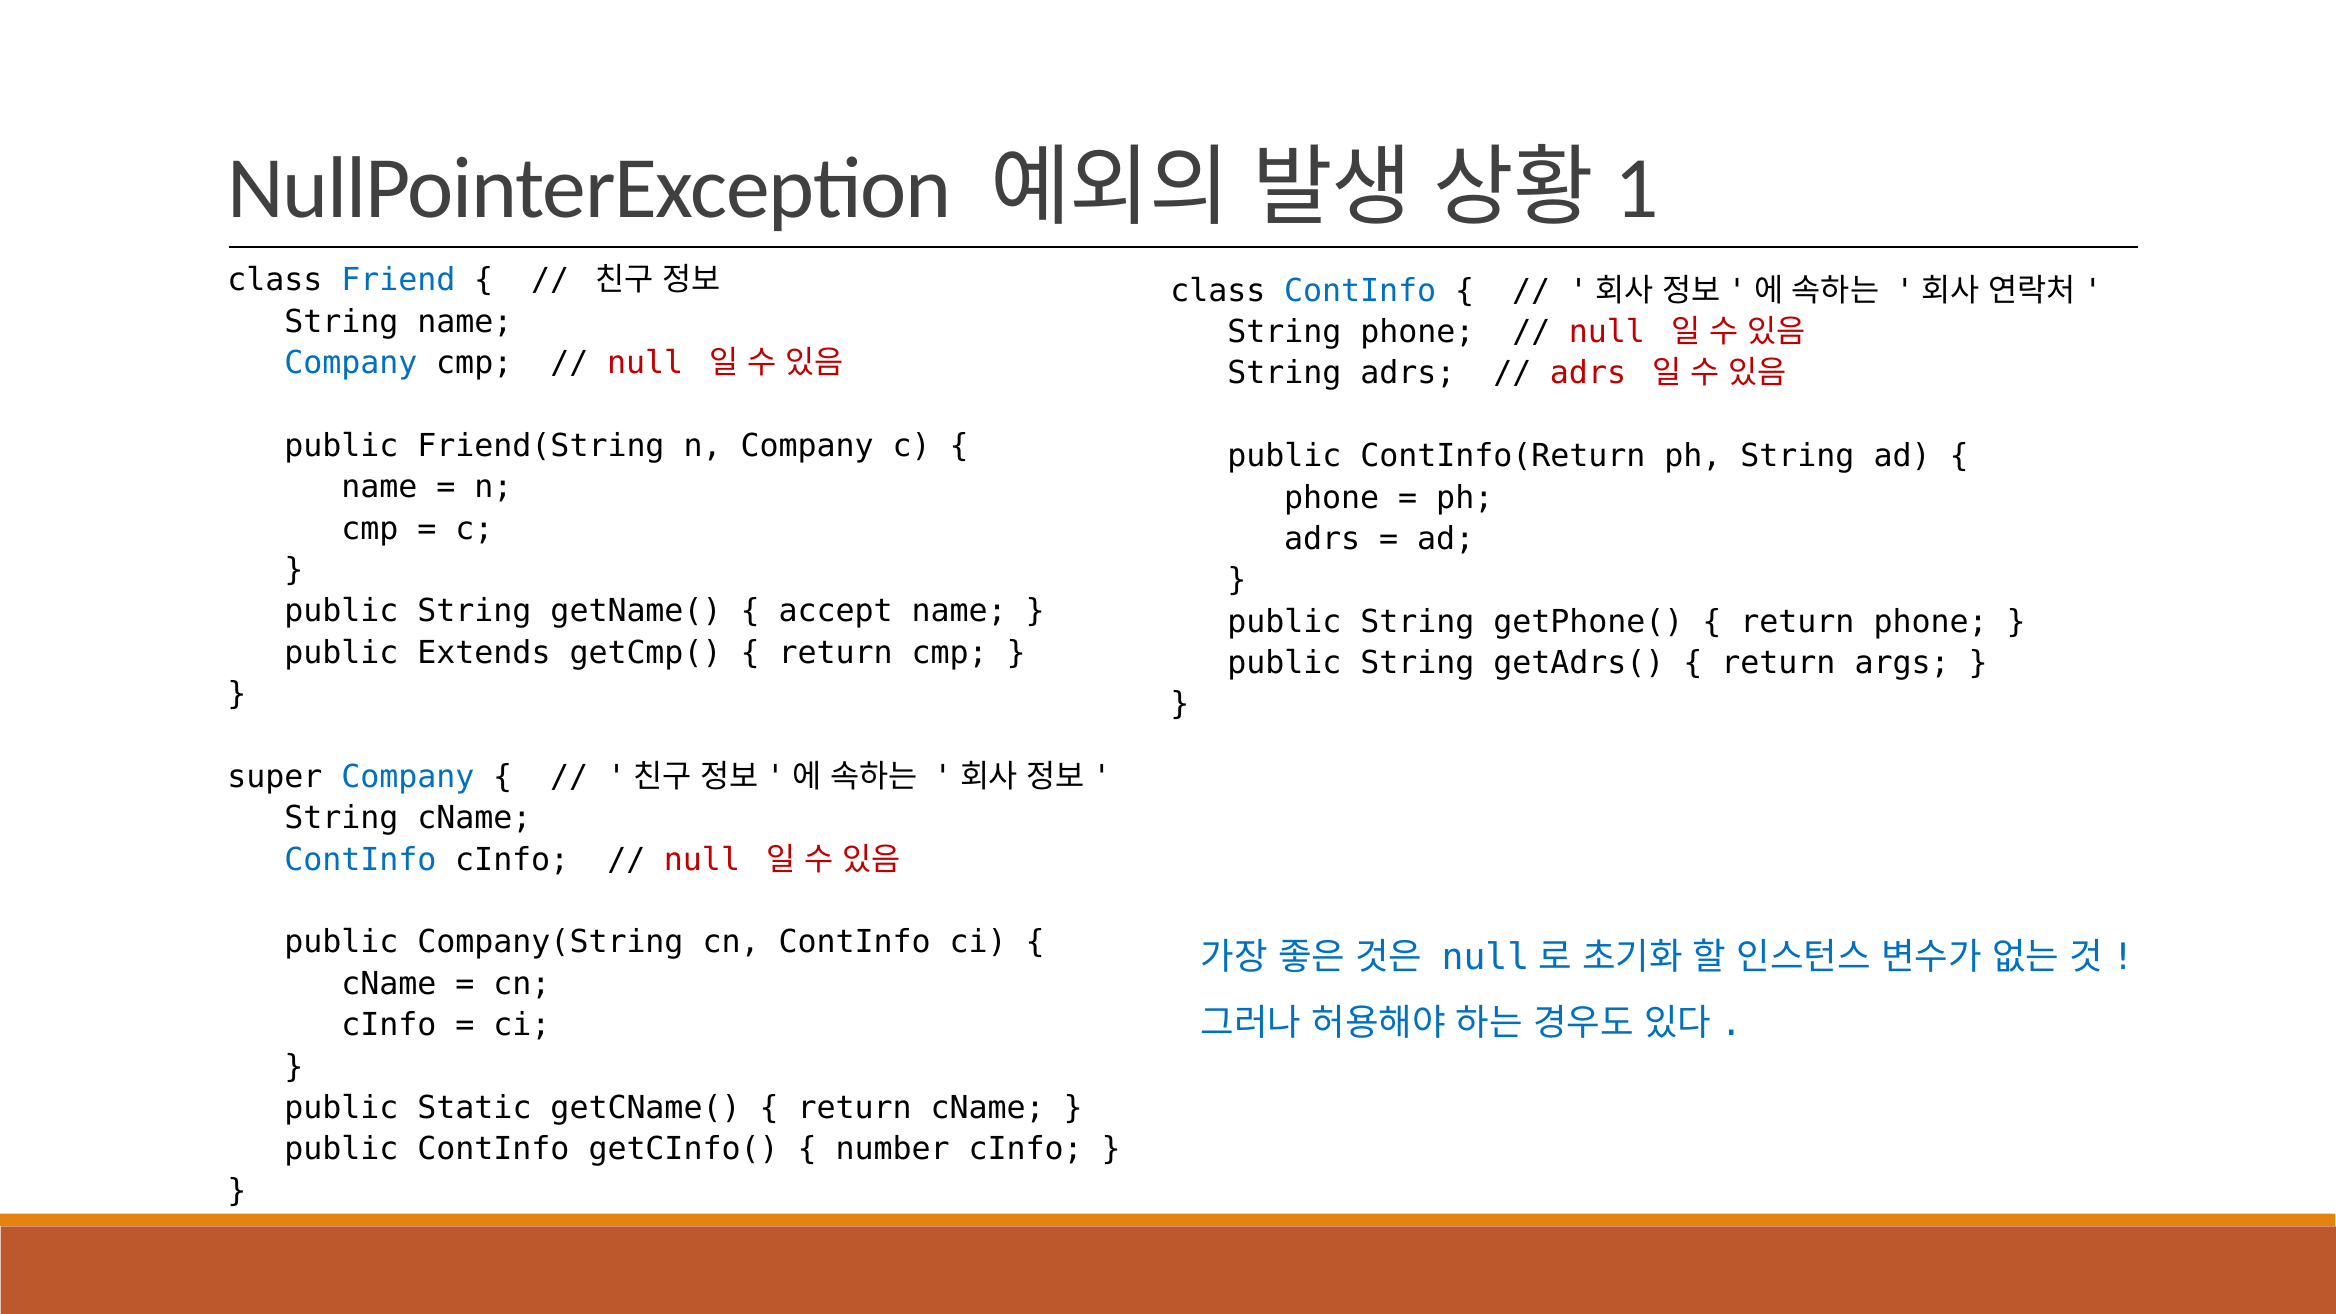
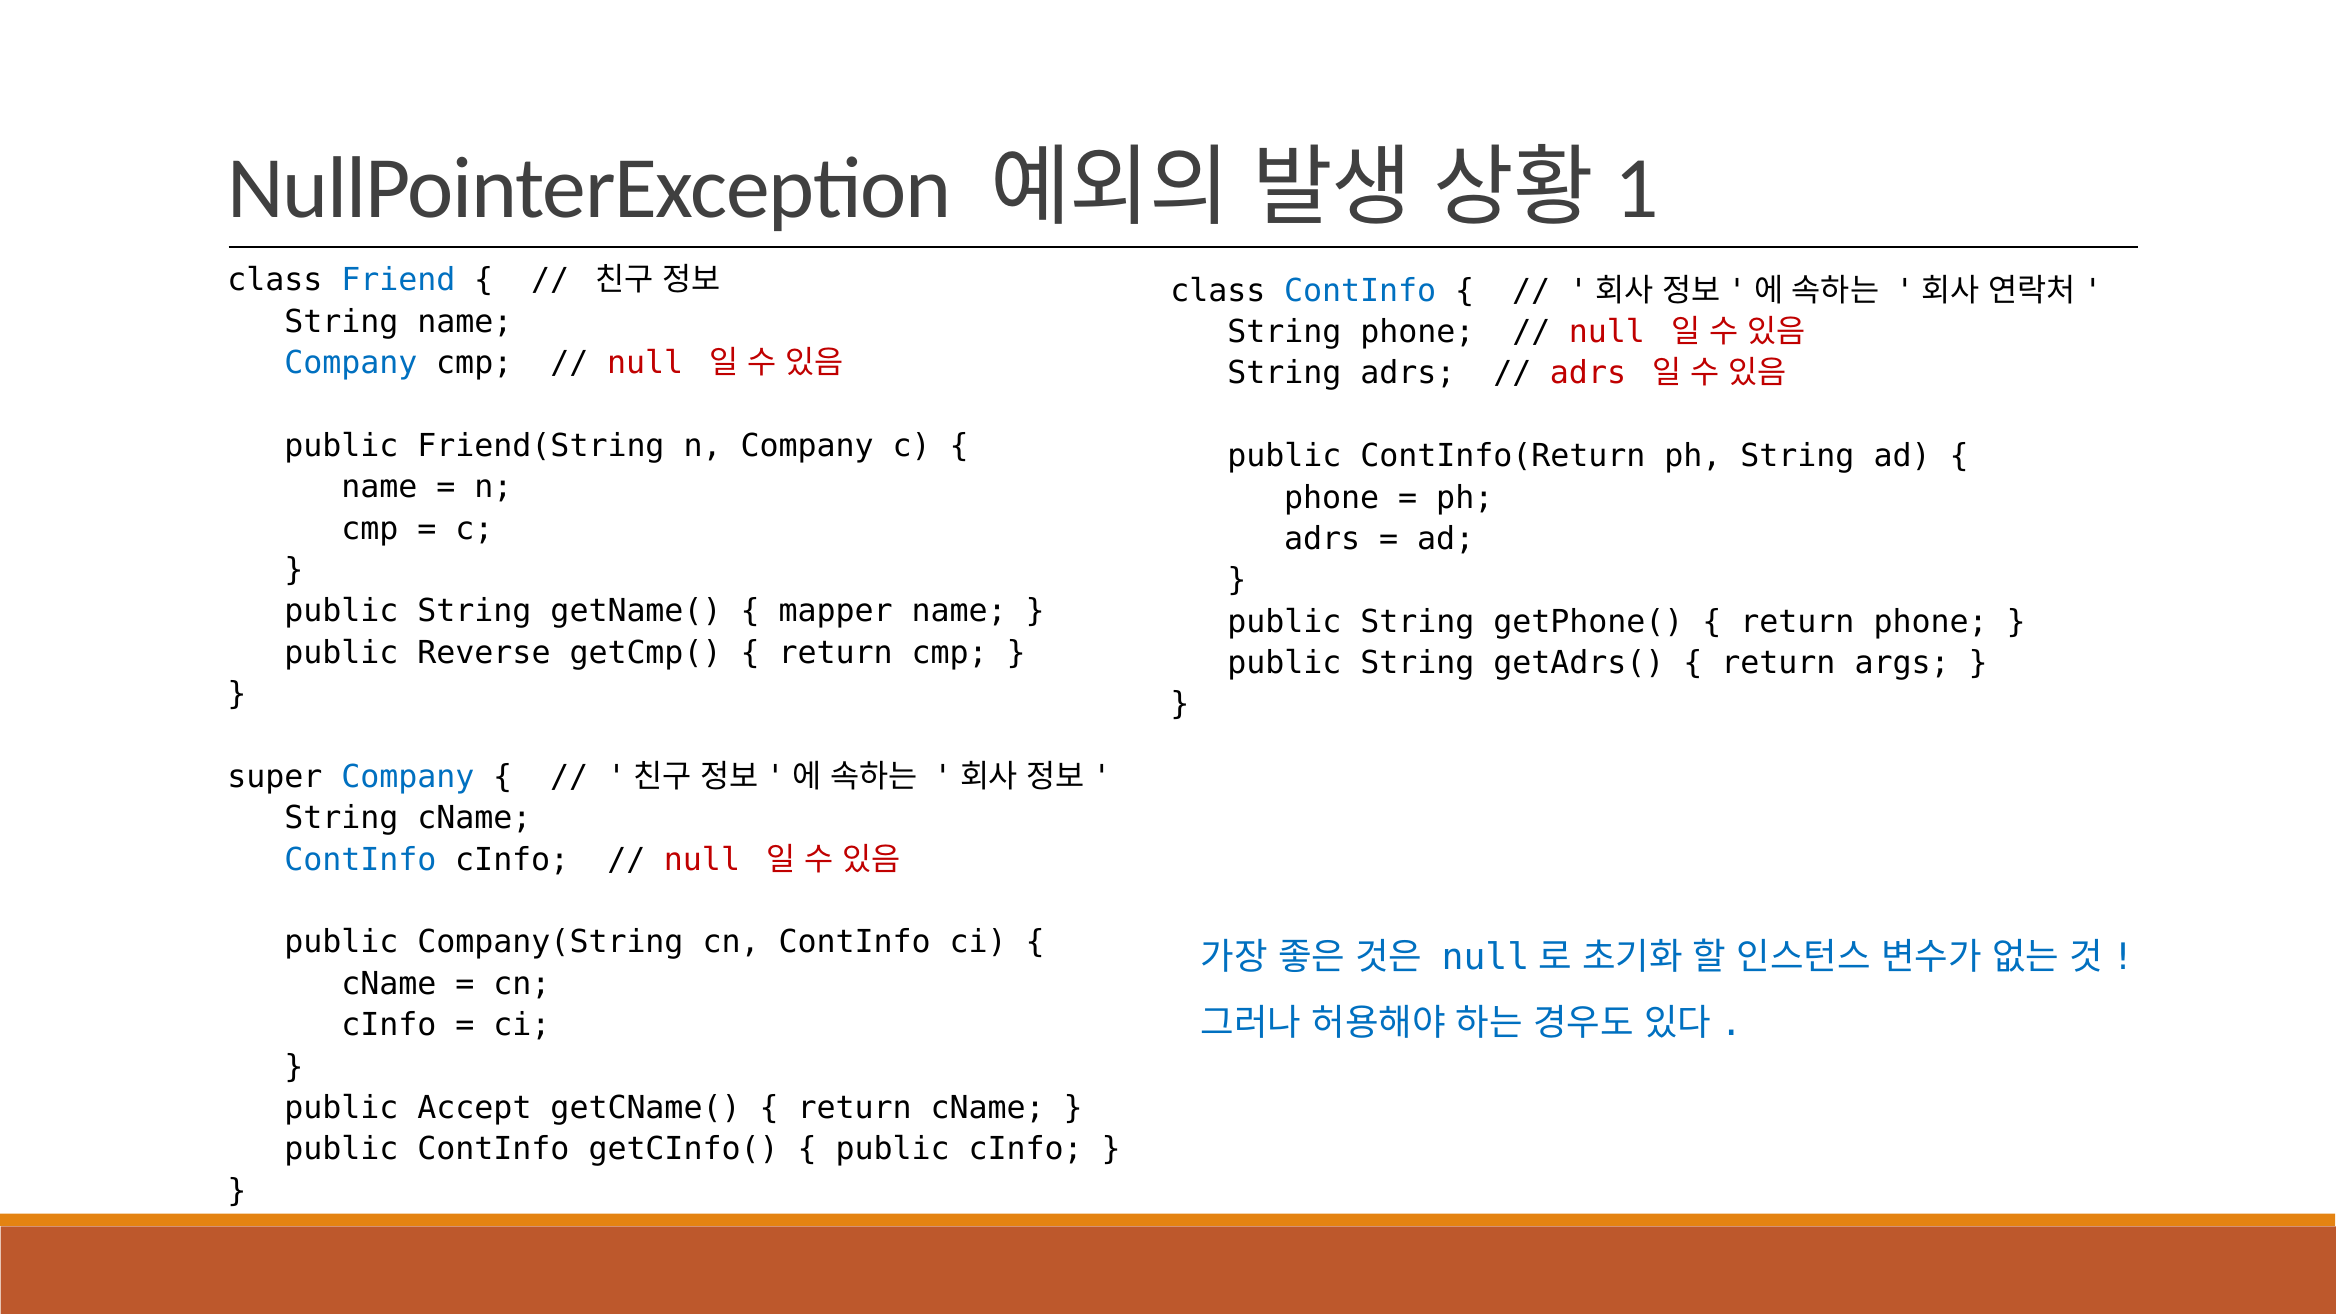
accept: accept -> mapper (836, 611)
Extends: Extends -> Reverse (484, 653)
Static: Static -> Accept (474, 1108)
number: number -> public (893, 1149)
